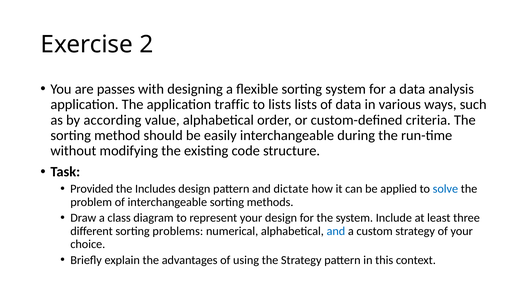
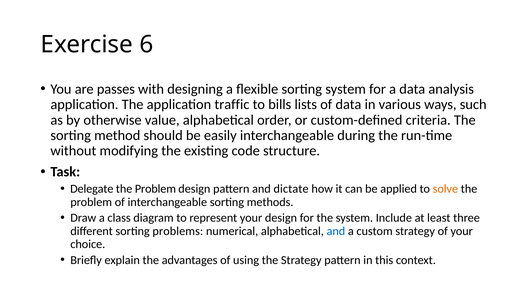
2: 2 -> 6 (146, 45)
to lists: lists -> bills (280, 105)
according: according -> otherwise (113, 120)
Provided: Provided -> Delegate (92, 189)
Includes: Includes -> Problem (155, 189)
solve colour: blue -> orange (445, 189)
